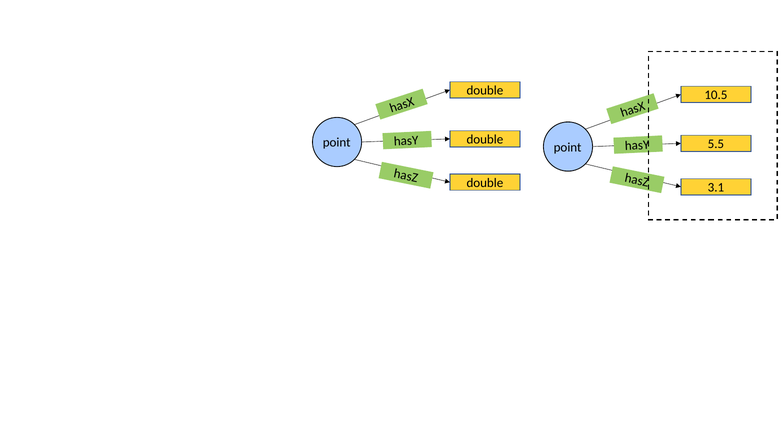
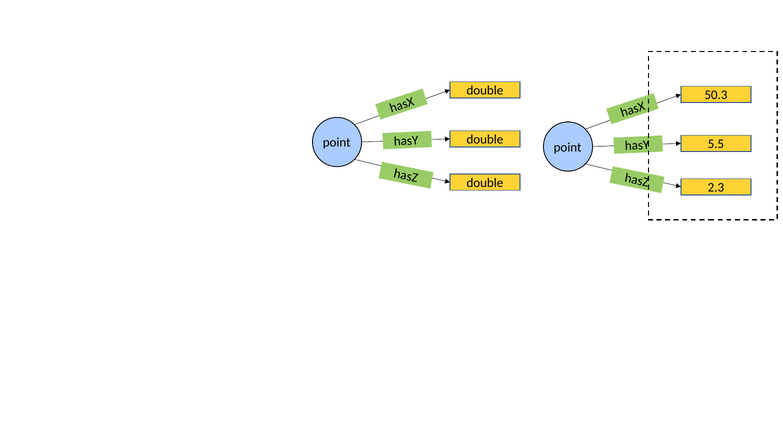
10.5: 10.5 -> 50.3 (716, 95)
3.1: 3.1 -> 2.3 (716, 187)
